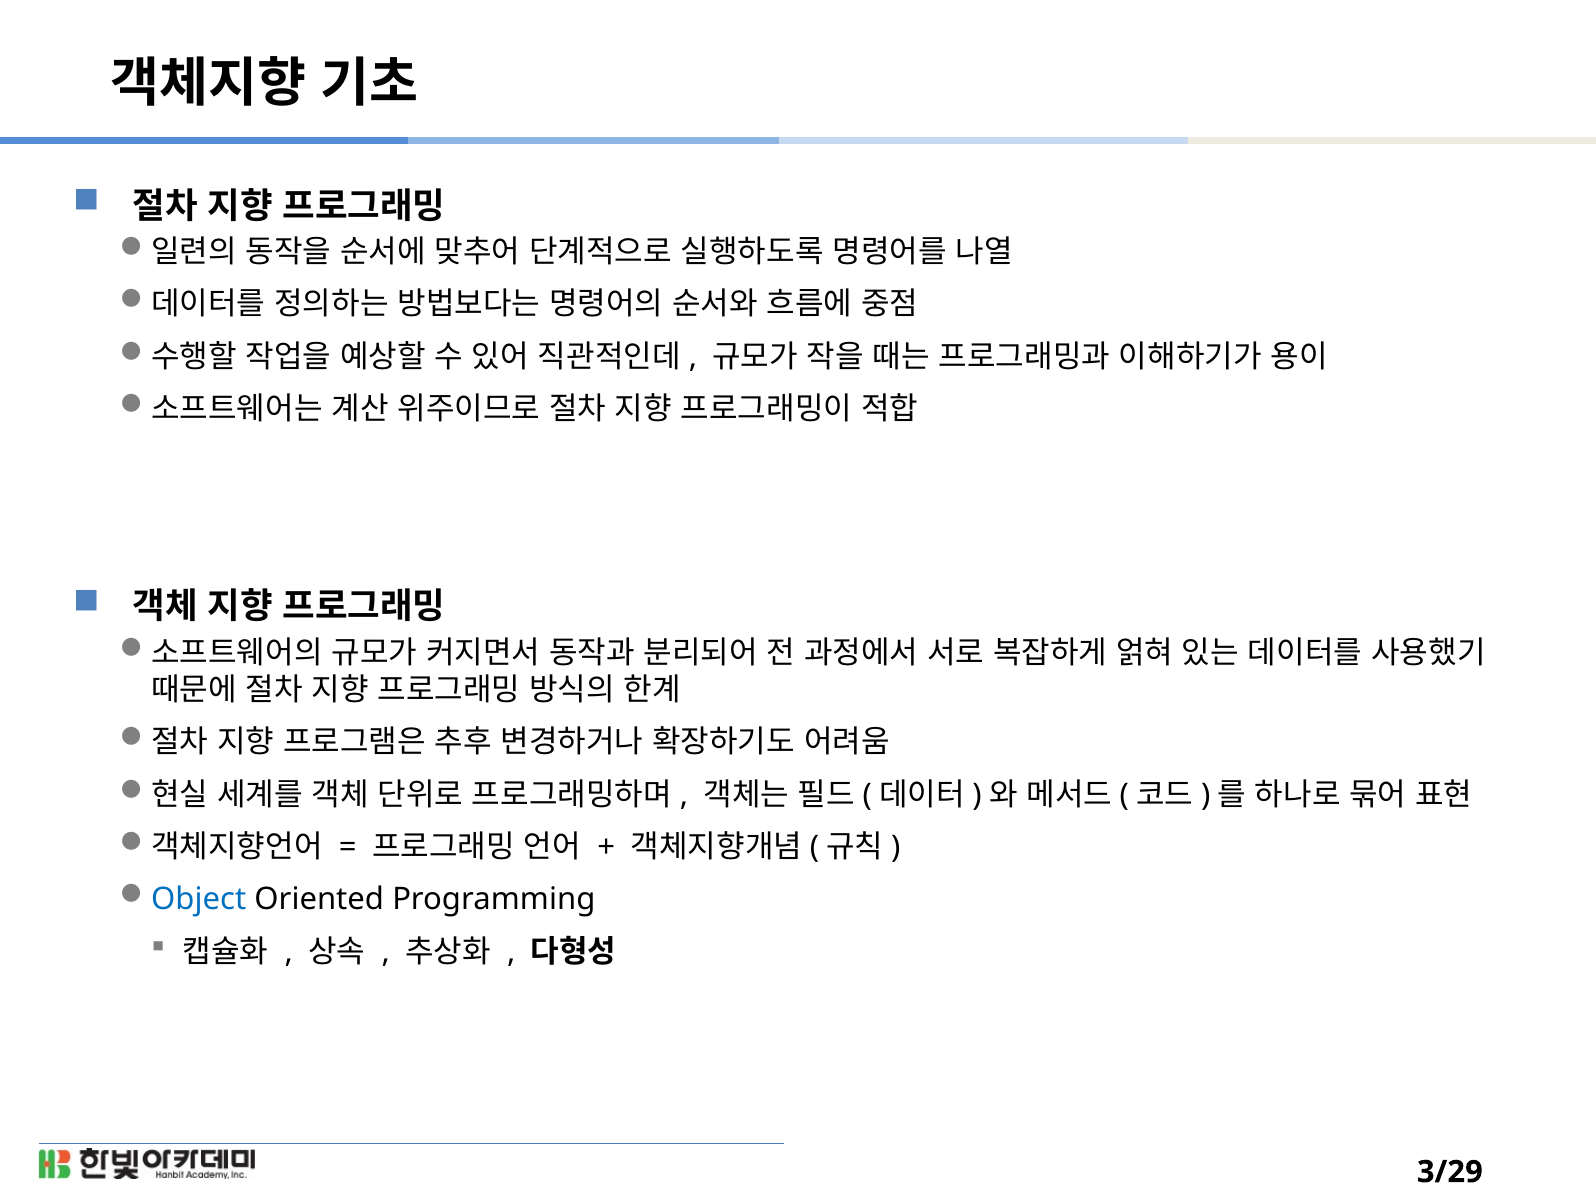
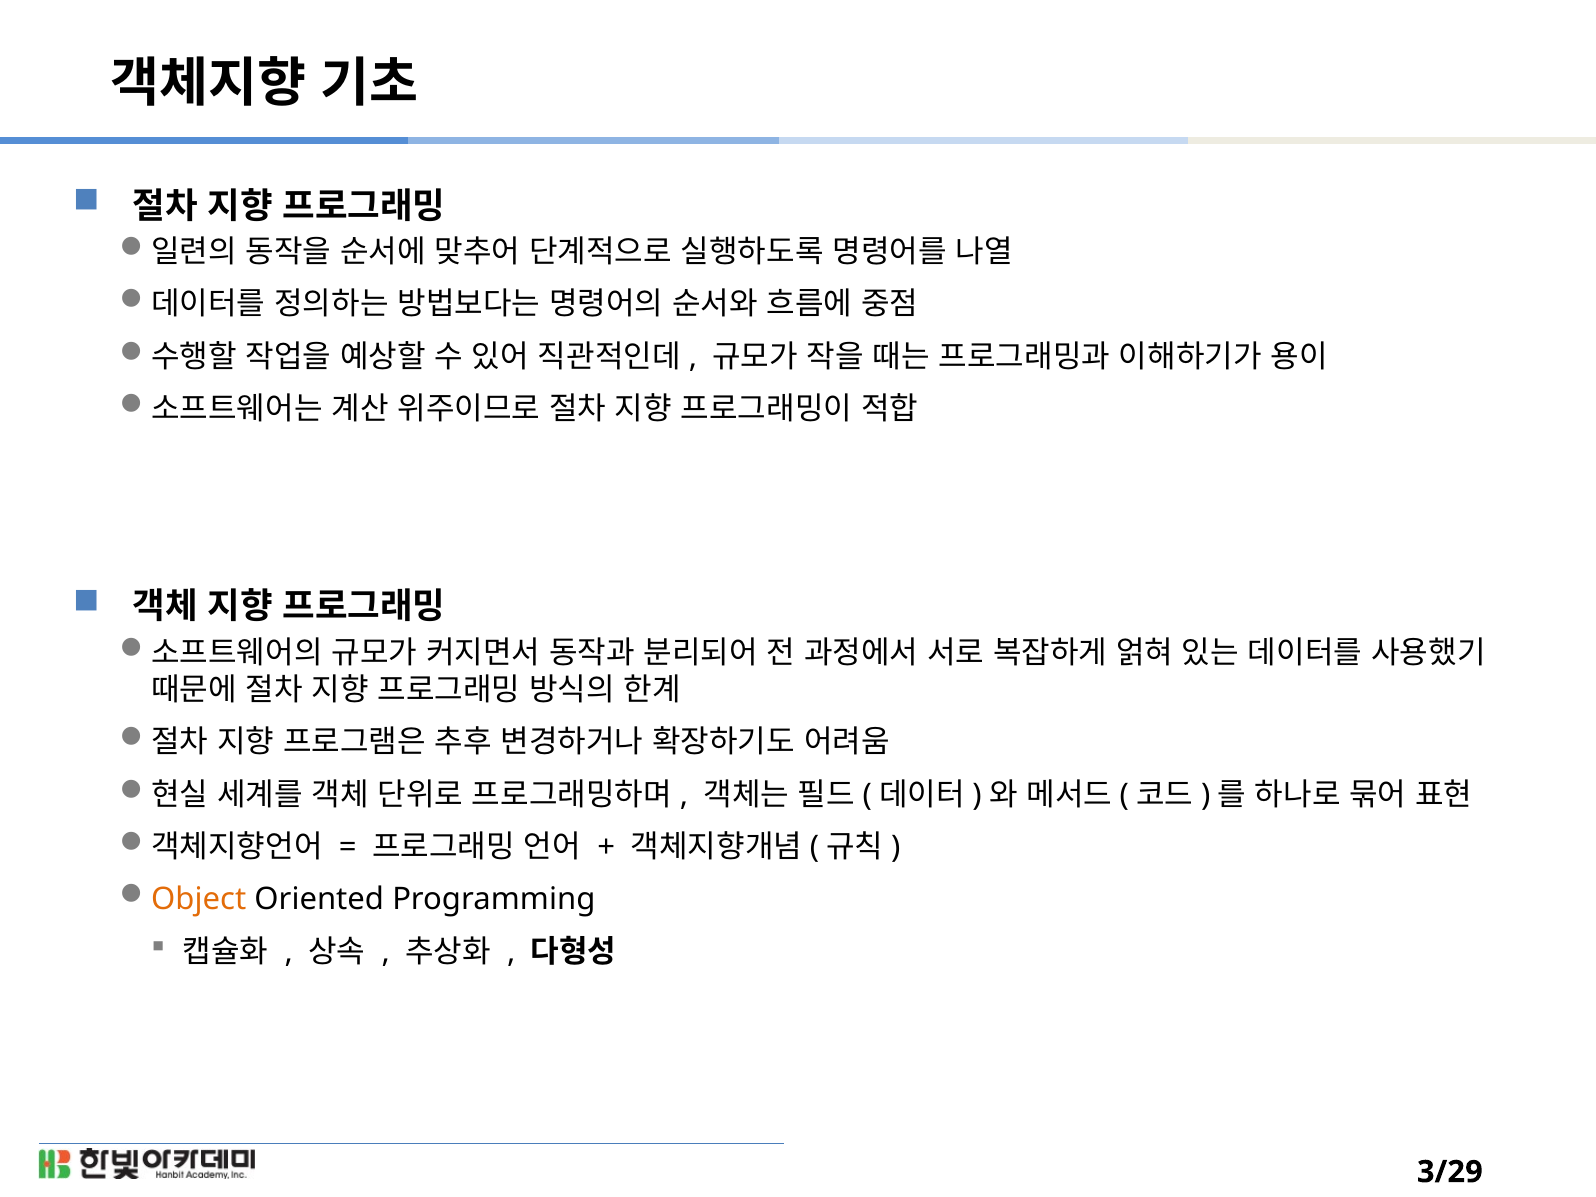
Object colour: blue -> orange (199, 900)
